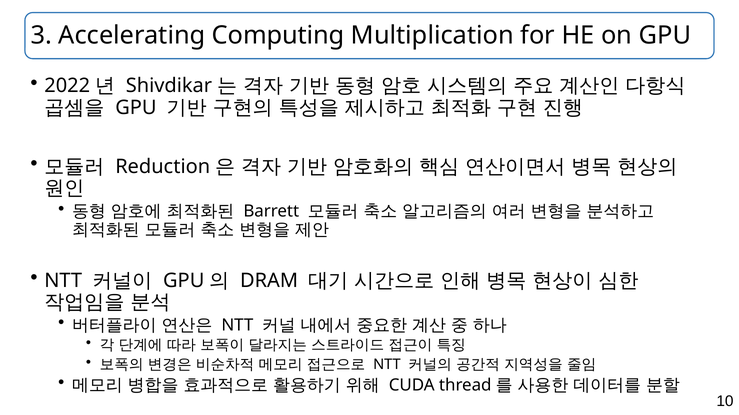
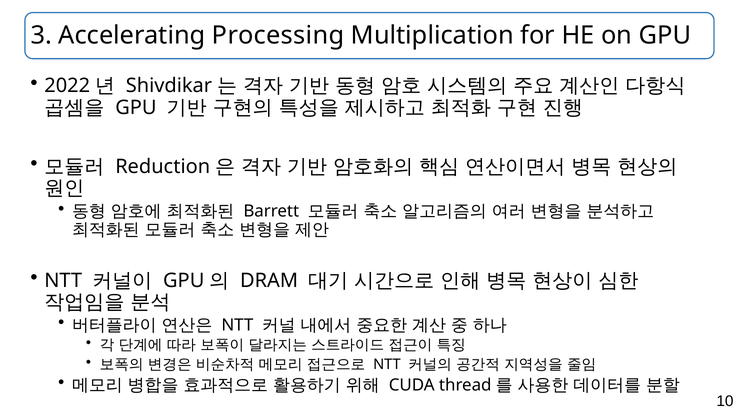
Computing: Computing -> Processing (278, 36)
